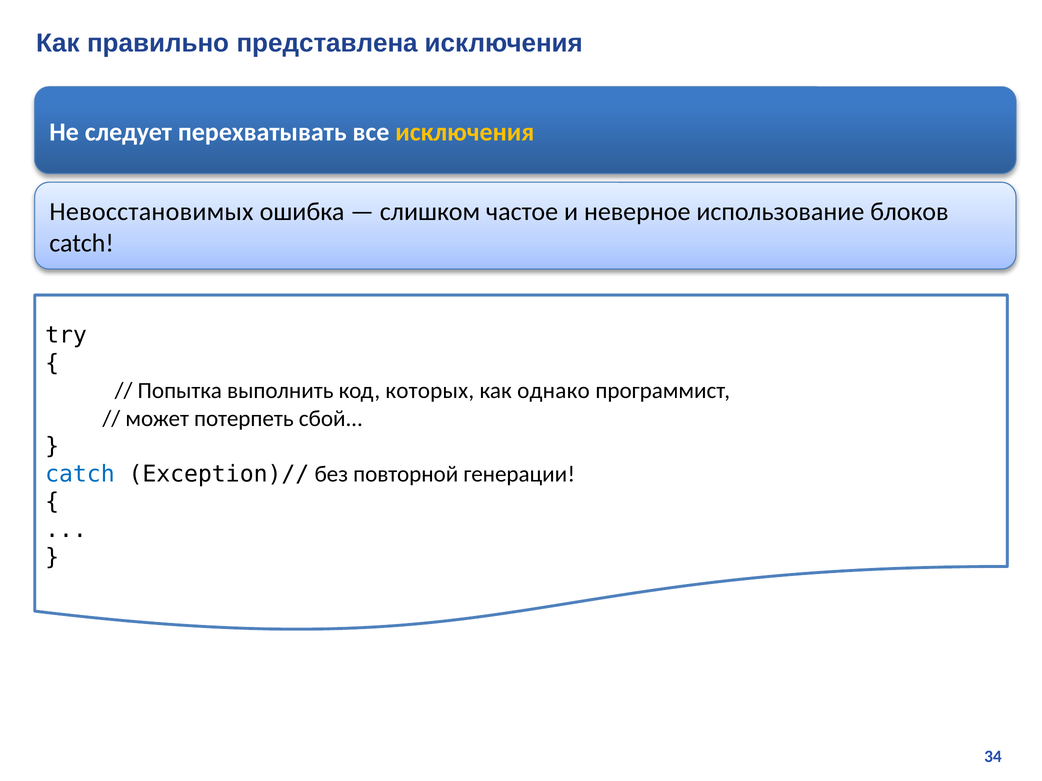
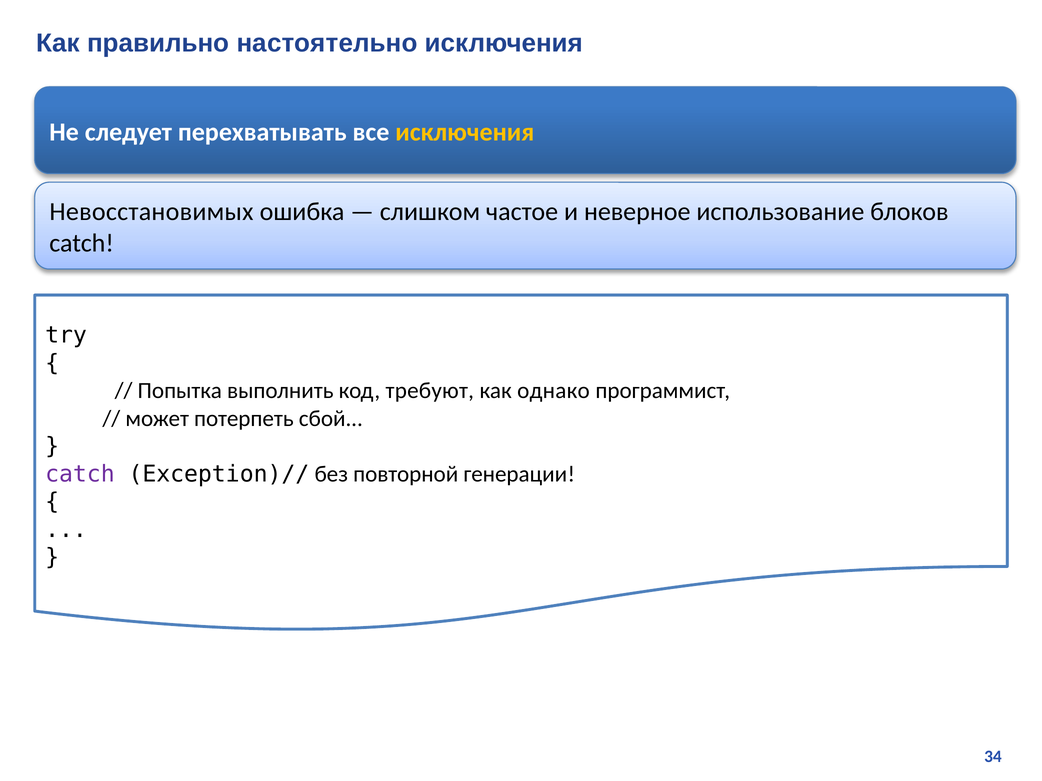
представлена: представлена -> настоятельно (327, 43)
которых: которых -> требуют (430, 391)
catch colour: blue -> purple (80, 474)
